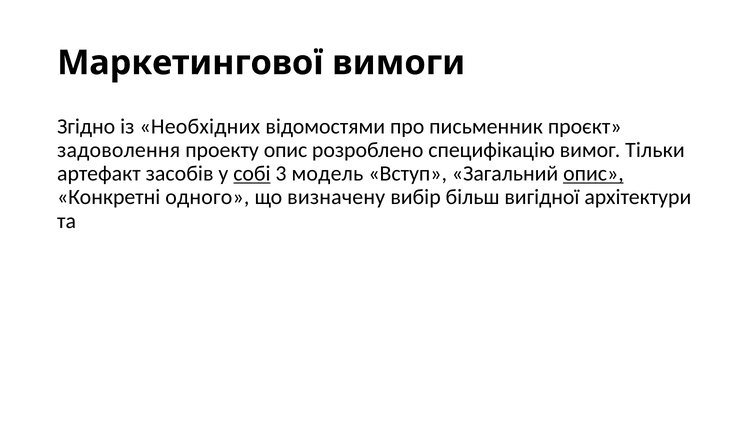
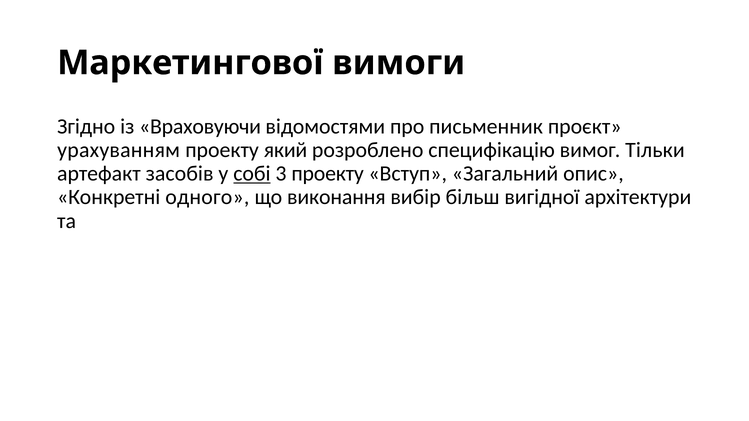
Необхідних: Необхідних -> Враховуючи (200, 127)
задоволення: задоволення -> урахуванням (119, 150)
проекту опис: опис -> який (286, 150)
3 модель: модель -> проекту (328, 174)
опис underline: present -> none (593, 174)
визначену: визначену -> виконання (336, 197)
